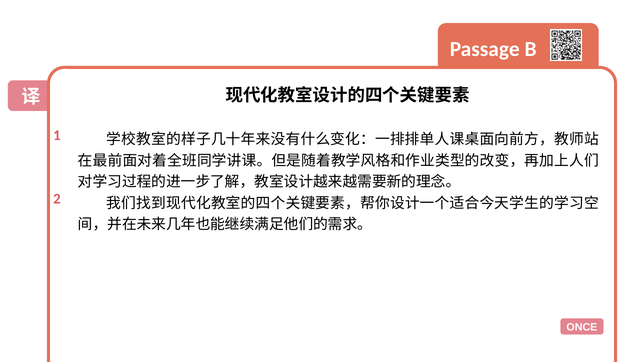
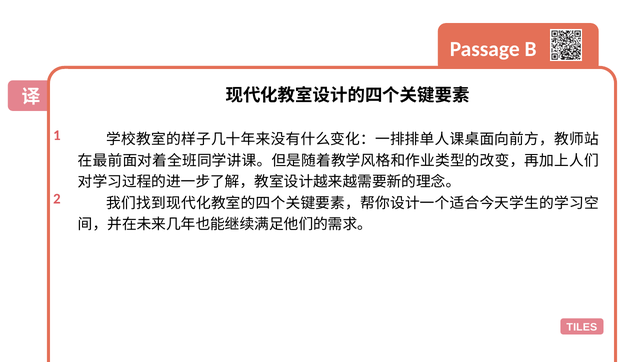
ONCE: ONCE -> TILES (582, 327)
